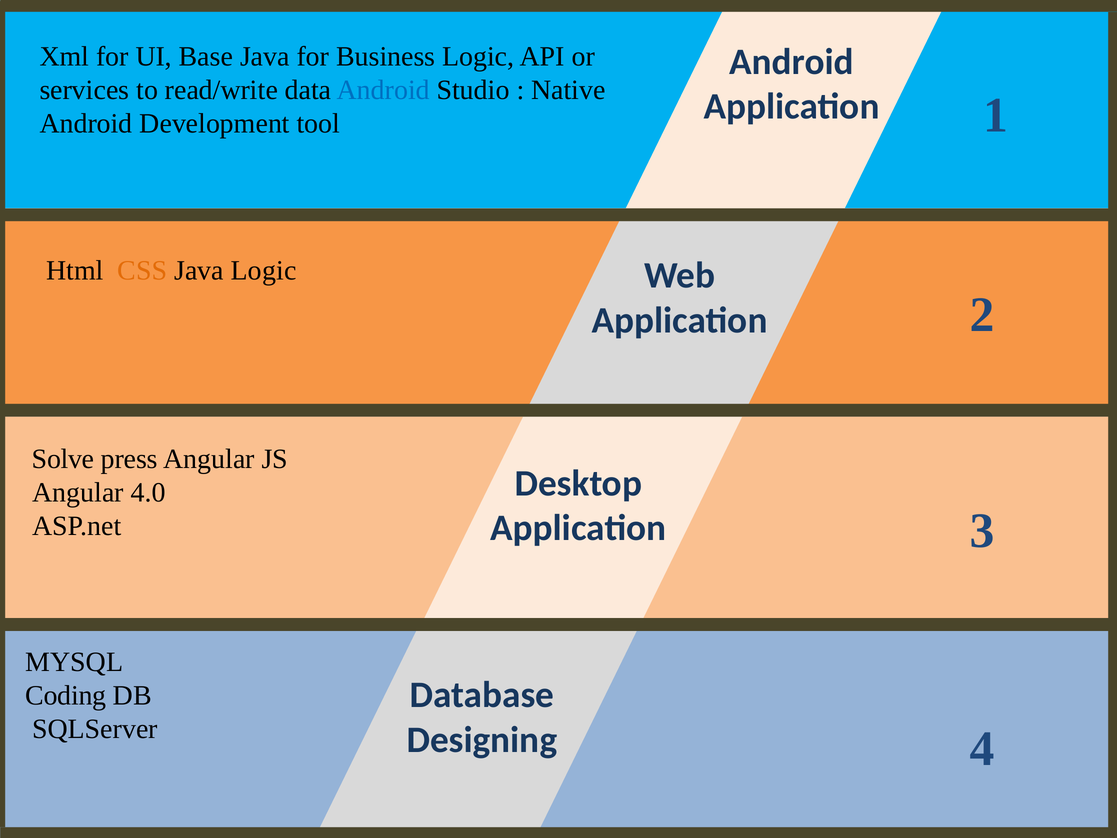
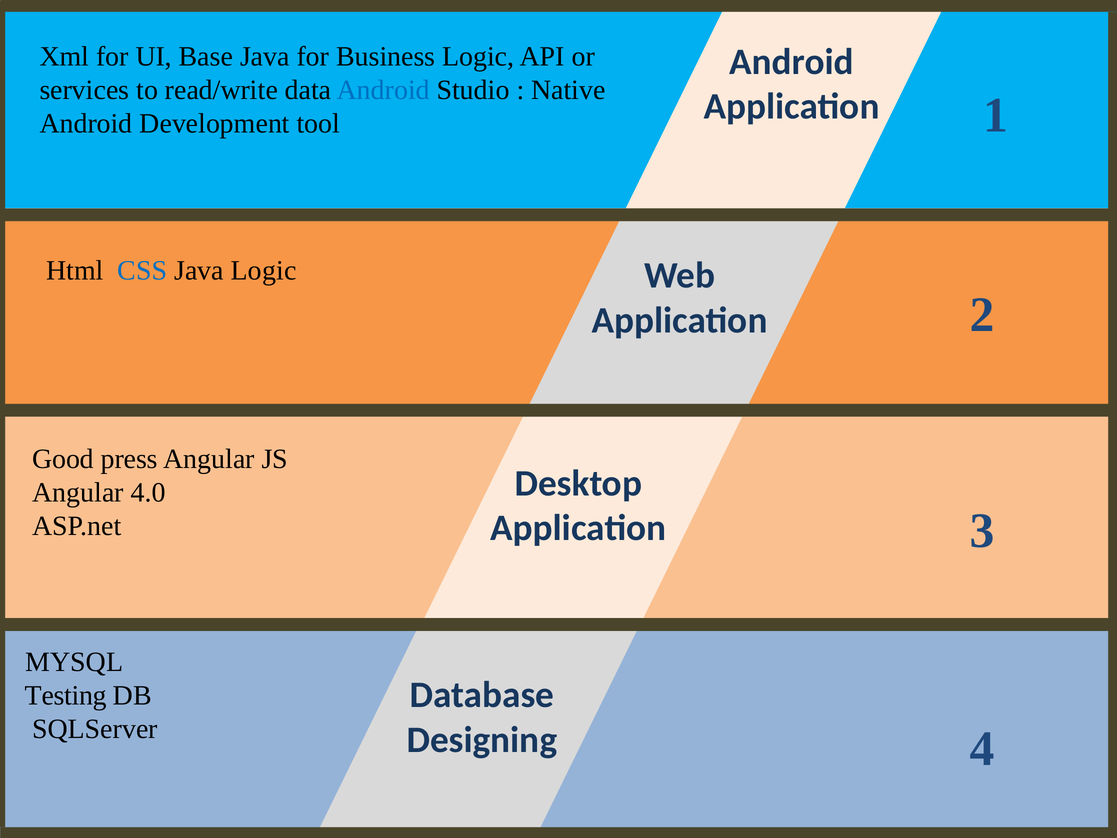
CSS colour: orange -> blue (142, 271)
Solve: Solve -> Good (63, 459)
Coding: Coding -> Testing (66, 695)
